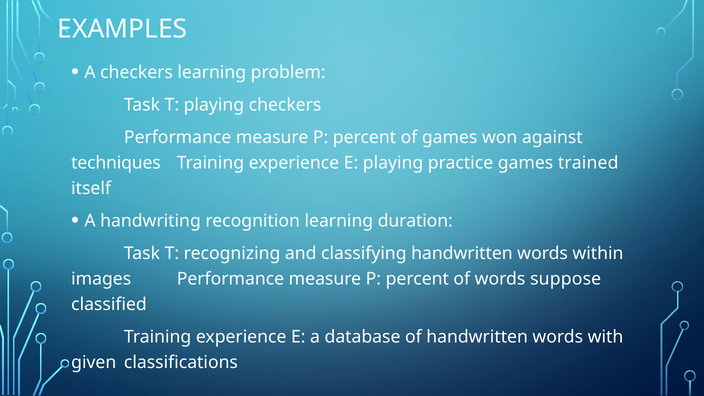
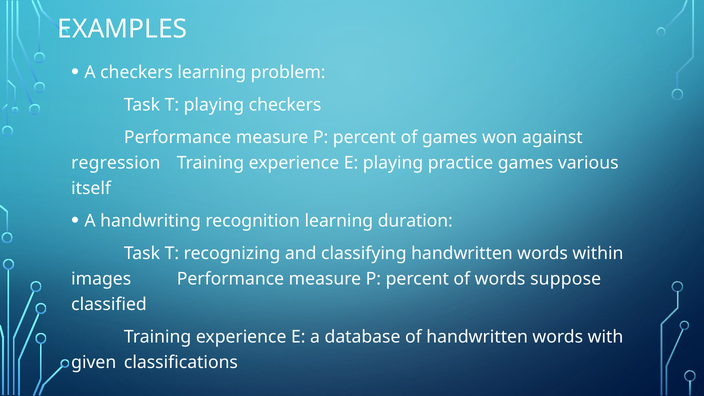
techniques: techniques -> regression (116, 163)
trained: trained -> various (588, 163)
